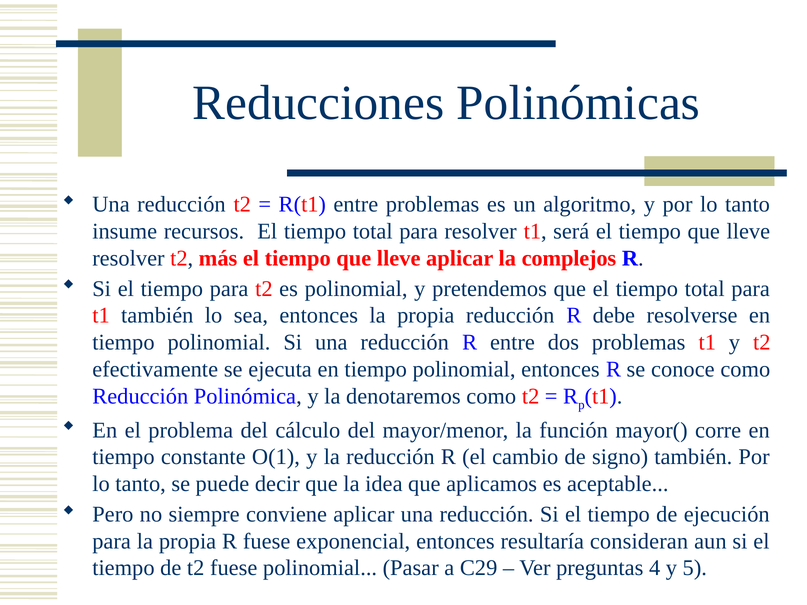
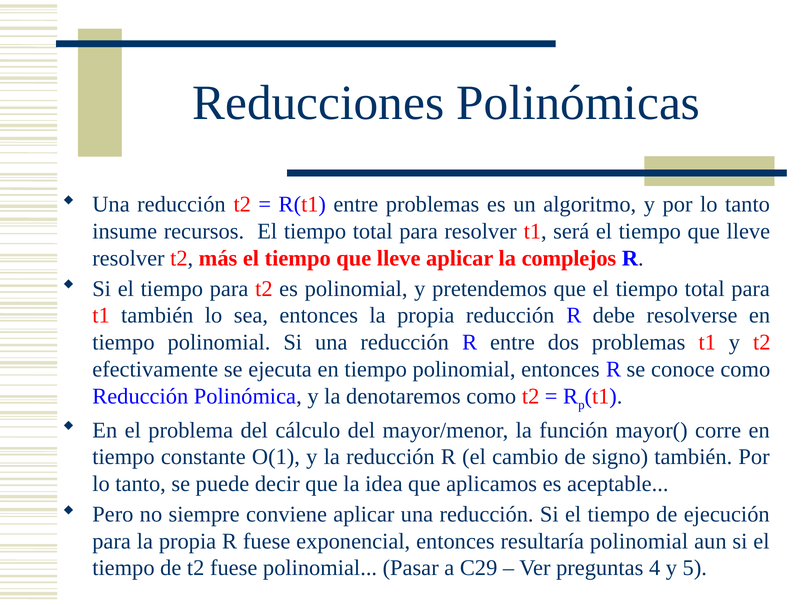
resultaría consideran: consideran -> polinomial (639, 541)
